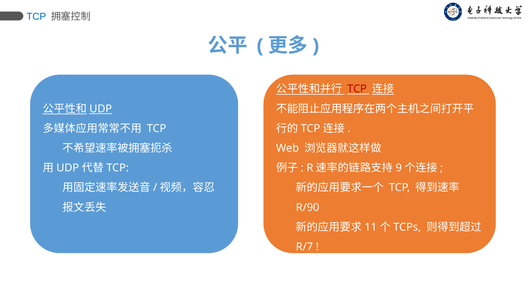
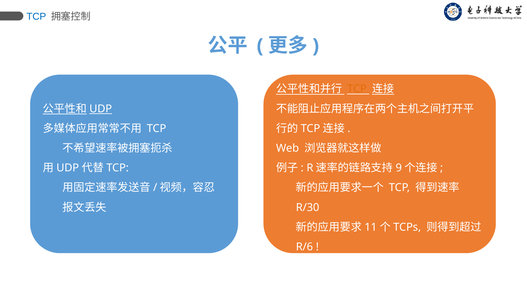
TCP colour: red -> orange (357, 89)
R/90: R/90 -> R/30 (308, 208)
R/7: R/7 -> R/6 (304, 247)
